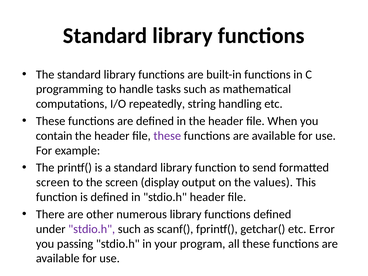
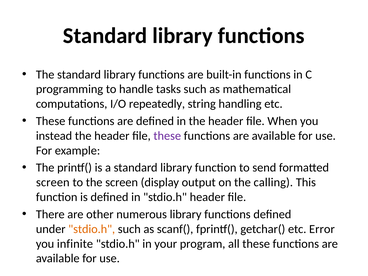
contain: contain -> instead (54, 136)
values: values -> calling (273, 182)
stdio.h colour: purple -> orange (92, 229)
passing: passing -> infinite (75, 244)
